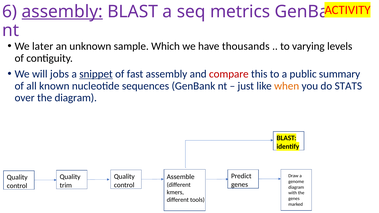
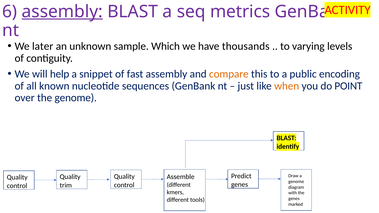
jobs: jobs -> help (60, 74)
snippet underline: present -> none (96, 74)
compare colour: red -> orange (229, 74)
summary: summary -> encoding (340, 74)
STATS: STATS -> POINT (348, 86)
the diagram: diagram -> genome (76, 98)
